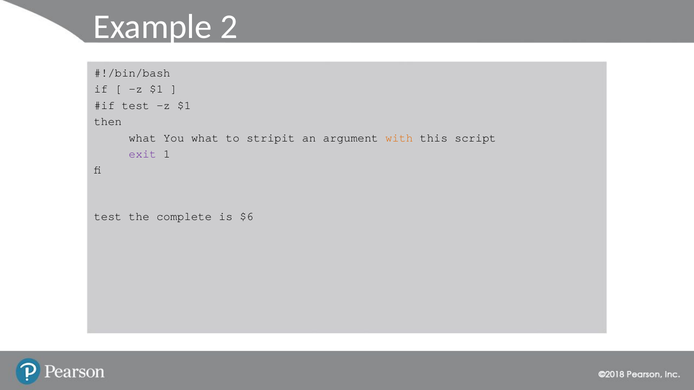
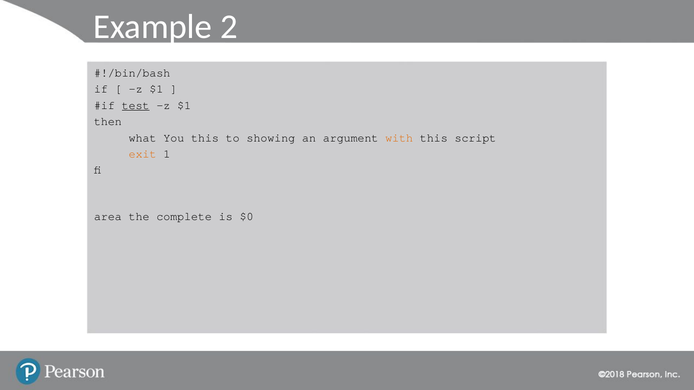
test underline: none -> present (136, 105)
You what: what -> this (205, 138)
stripit: stripit -> showing (271, 138)
exit colour: purple -> orange (143, 154)
test: test -> area (108, 217)
$6: $6 -> $0 (247, 217)
